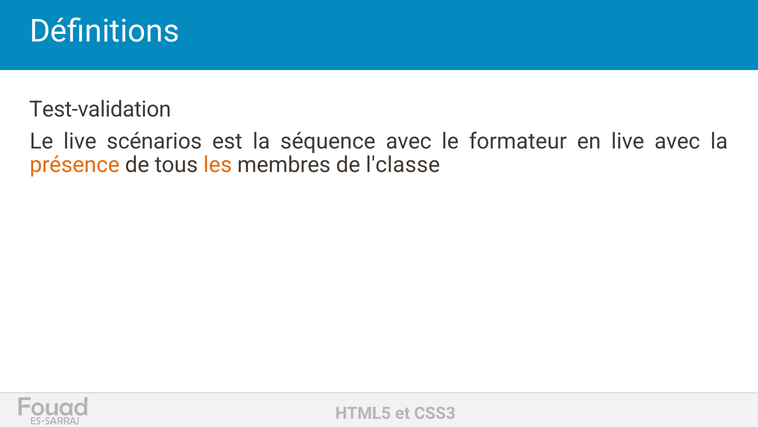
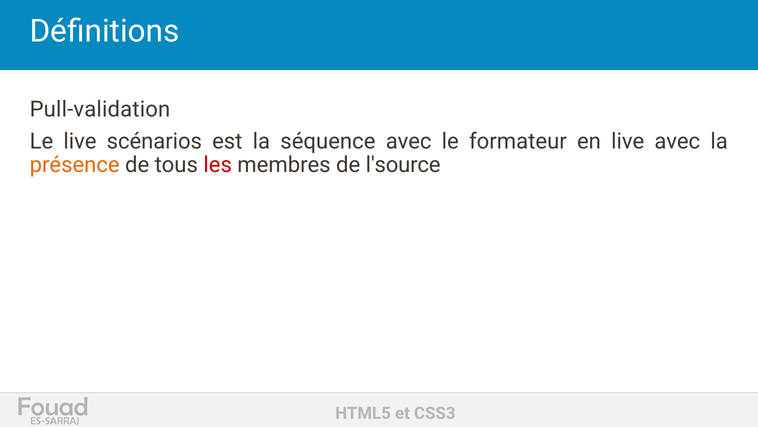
Test-validation: Test-validation -> Pull-validation (100, 109)
les colour: orange -> red (218, 165)
l'classe: l'classe -> l'source (403, 165)
